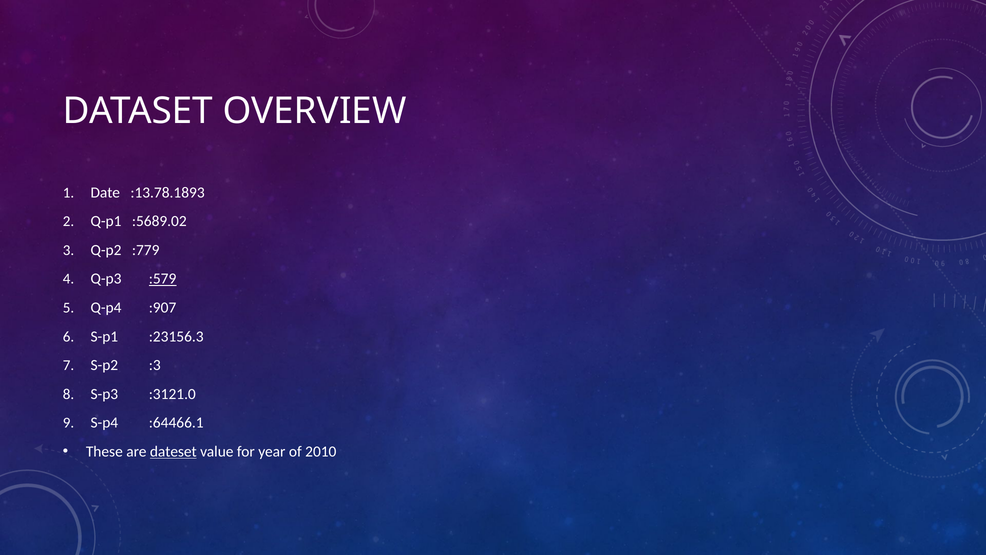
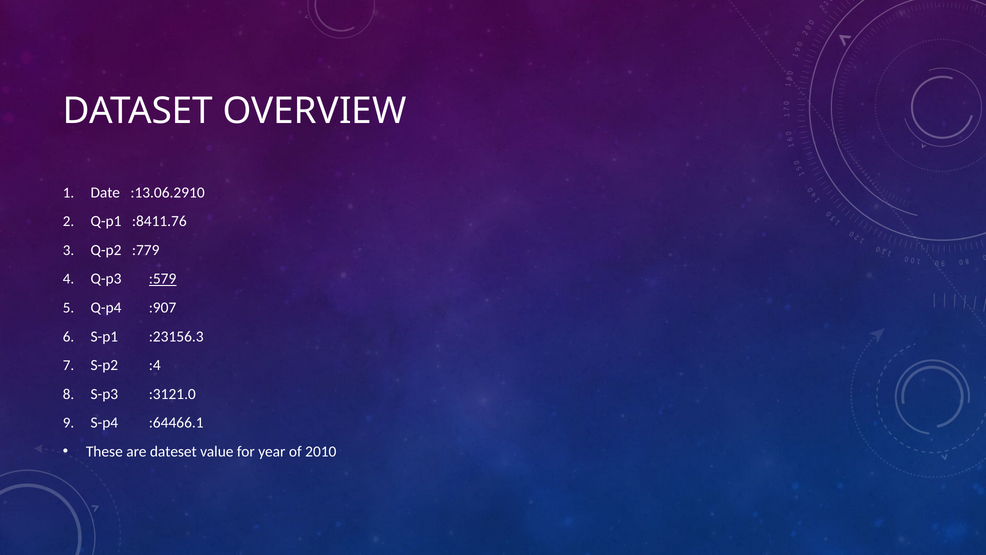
:13.78.1893: :13.78.1893 -> :13.06.2910 (168, 192)
:5689.02: :5689.02 -> :8411.76 (159, 221)
:3: :3 -> :4 (155, 365)
dateset underline: present -> none (173, 451)
